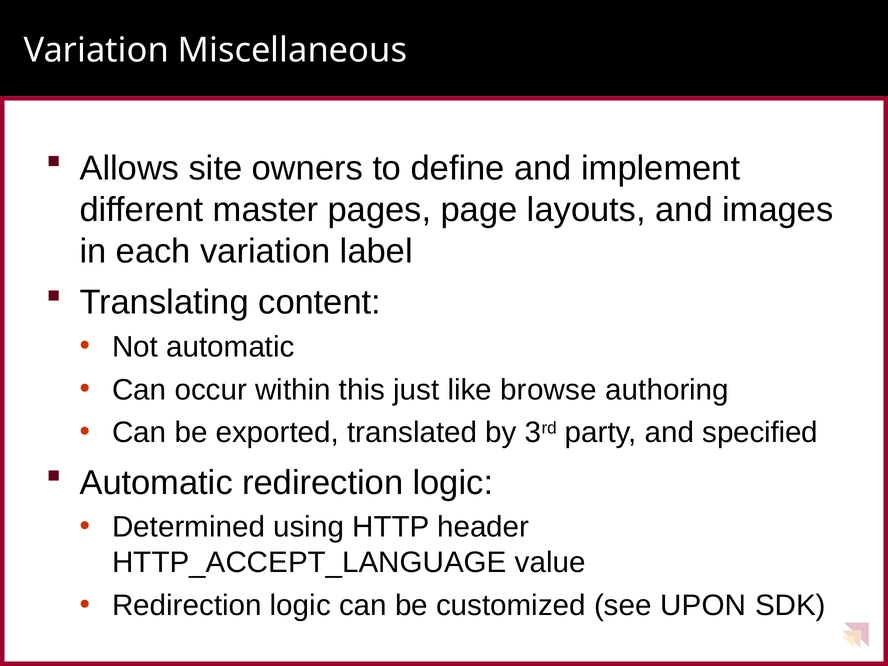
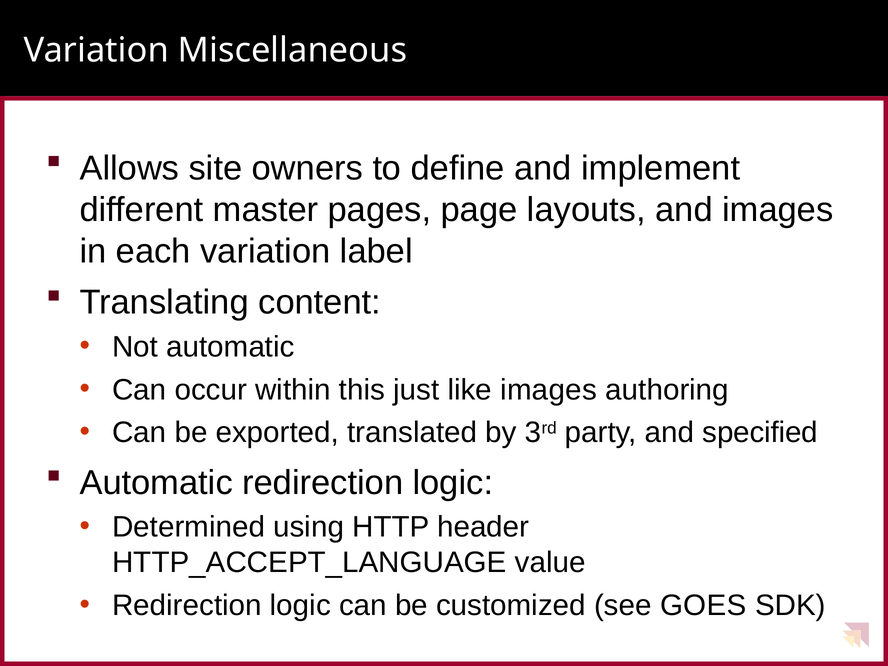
like browse: browse -> images (549, 390)
UPON: UPON -> GOES (703, 605)
